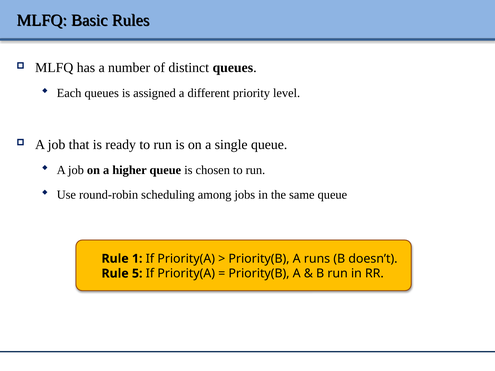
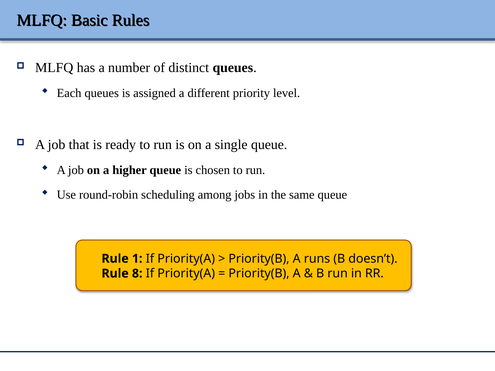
5: 5 -> 8 (137, 274)
